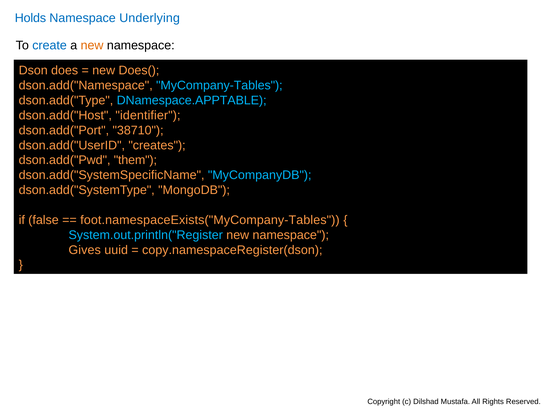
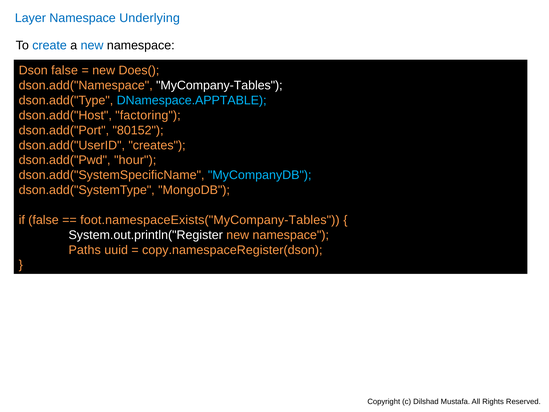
Holds: Holds -> Layer (30, 18)
new colour: orange -> blue (92, 45)
Dson does: does -> false (65, 70)
MyCompany-Tables colour: light blue -> white (219, 85)
identifier: identifier -> factoring (148, 115)
38710: 38710 -> 80152 (138, 130)
them: them -> hour (135, 160)
System.out.println("Register colour: light blue -> white (146, 235)
Gives: Gives -> Paths (85, 250)
